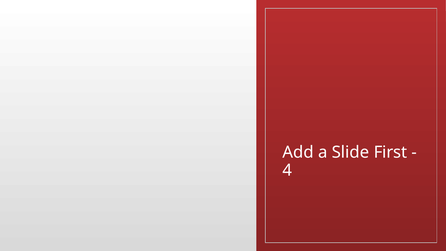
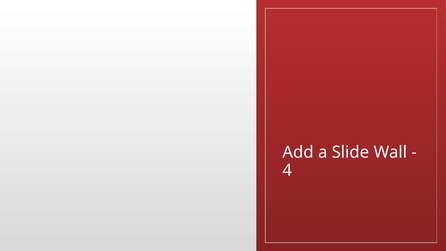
First: First -> Wall (390, 152)
